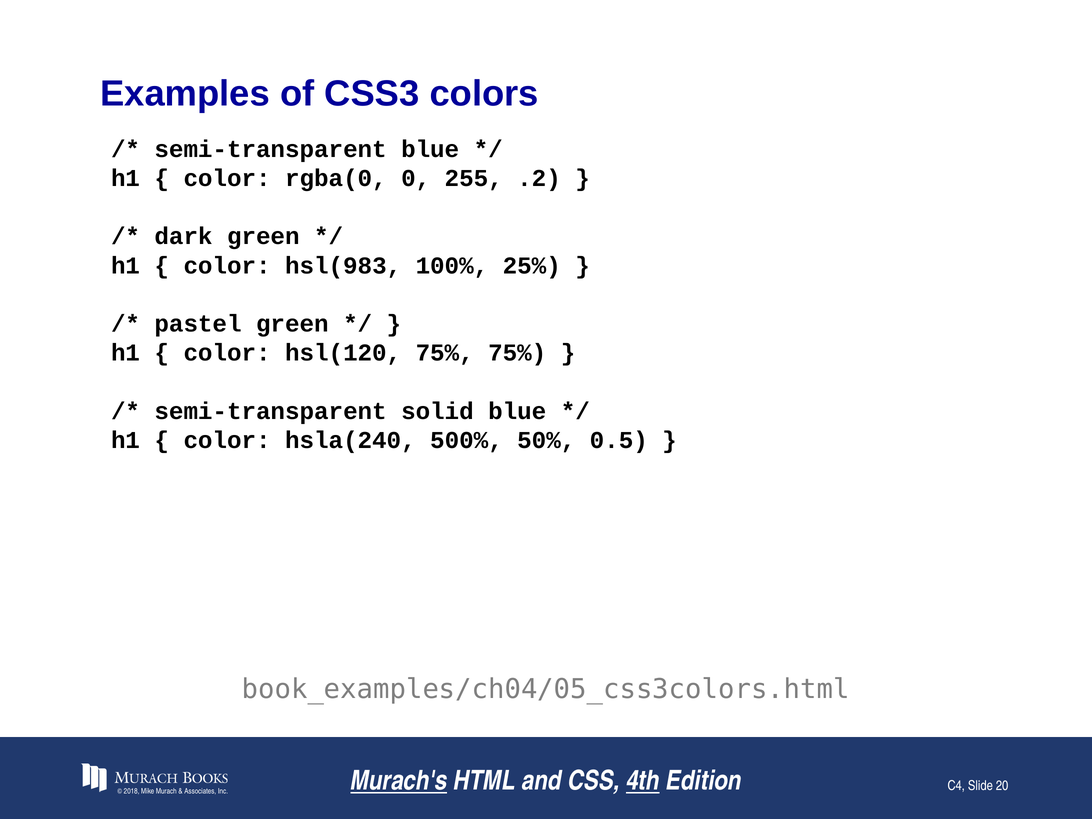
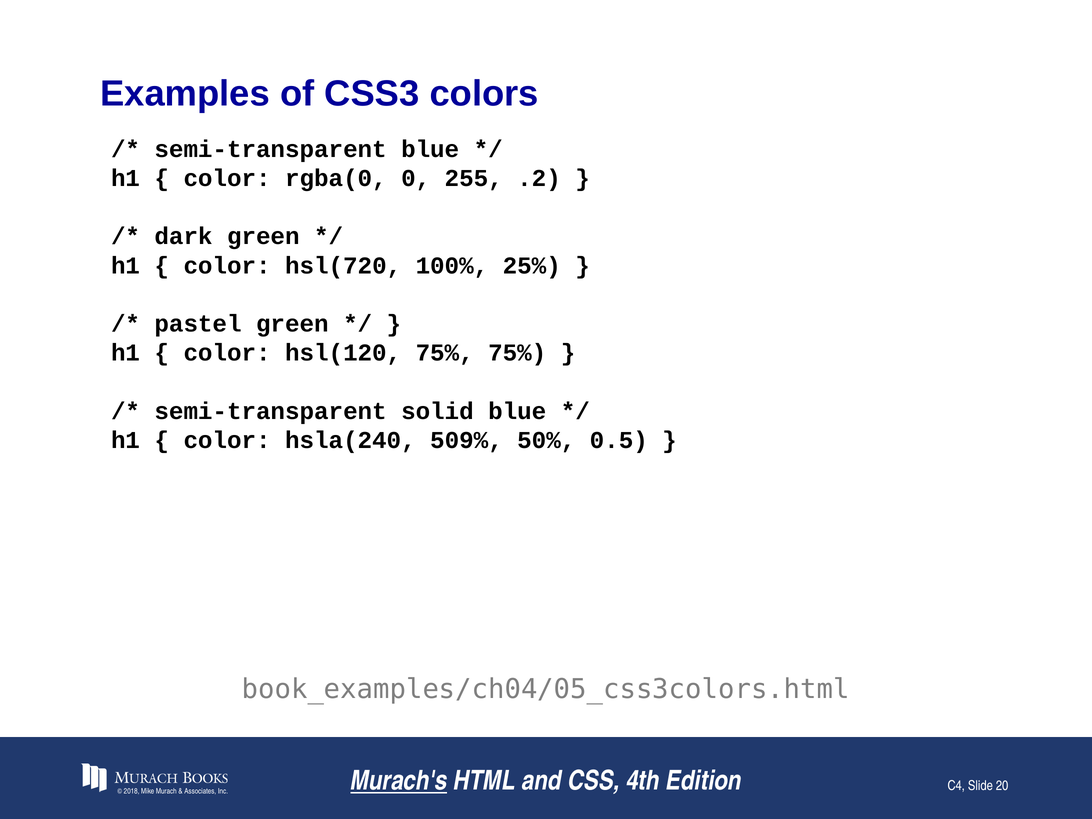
hsl(983: hsl(983 -> hsl(720 (343, 266)
500%: 500% -> 509% (466, 440)
4th underline: present -> none (643, 781)
